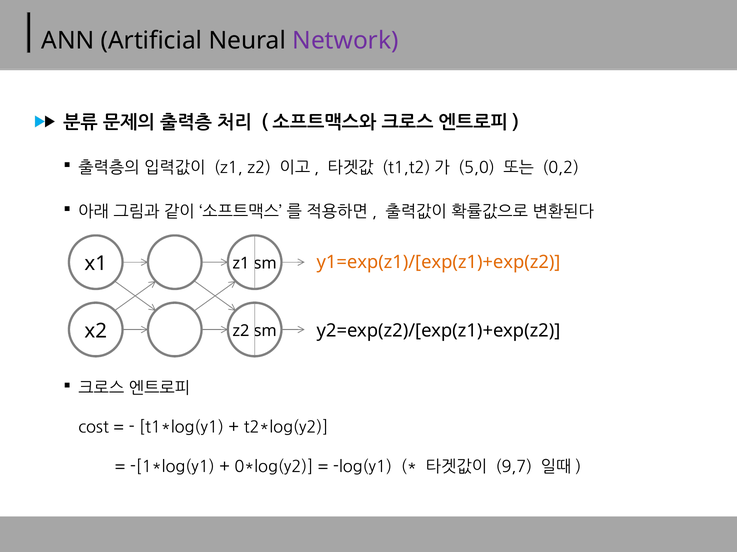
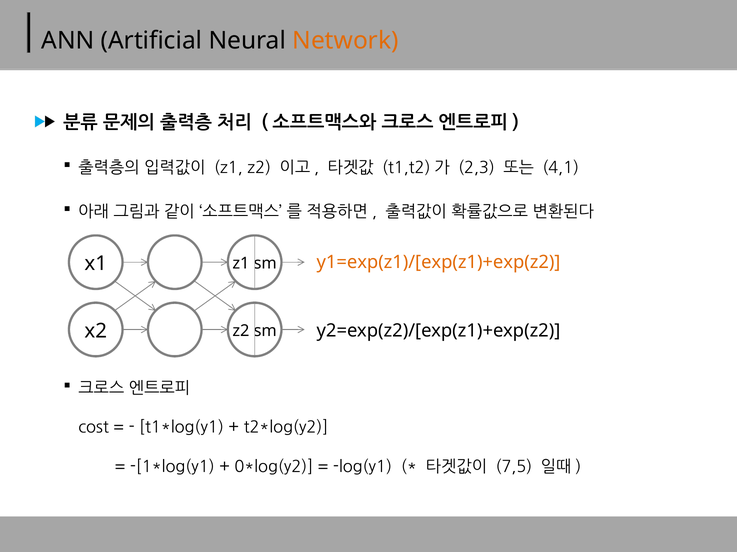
Network colour: purple -> orange (345, 40)
5,0: 5,0 -> 2,3 (476, 168)
0,2: 0,2 -> 4,1 (561, 168)
9,7: 9,7 -> 7,5 (514, 467)
